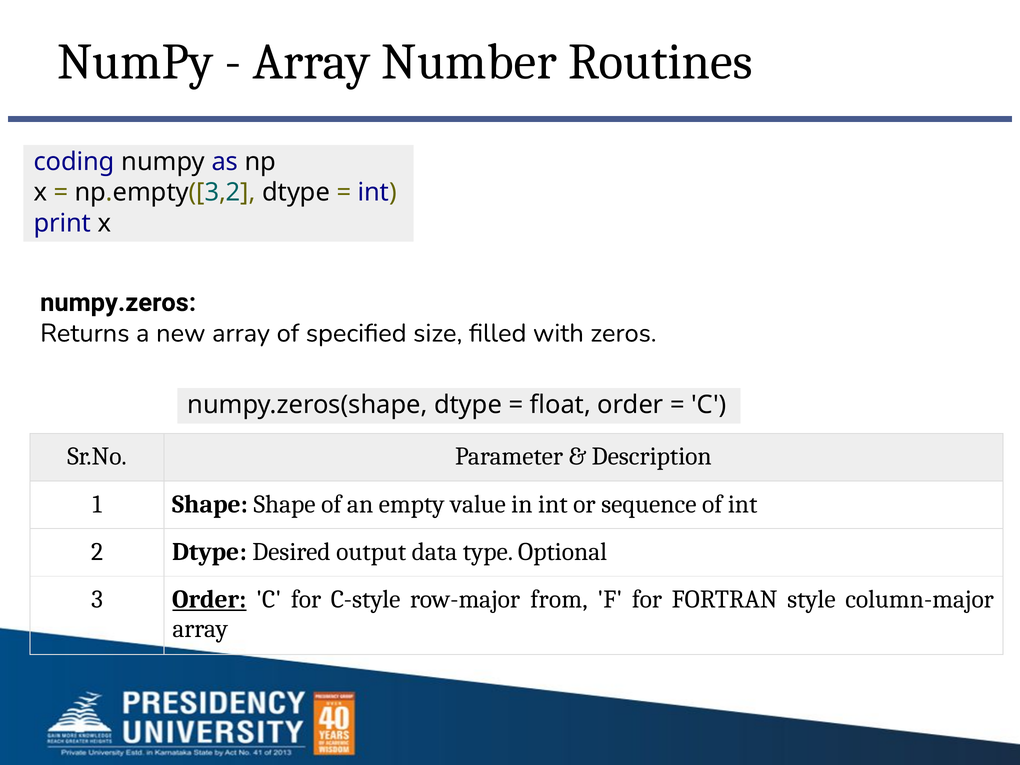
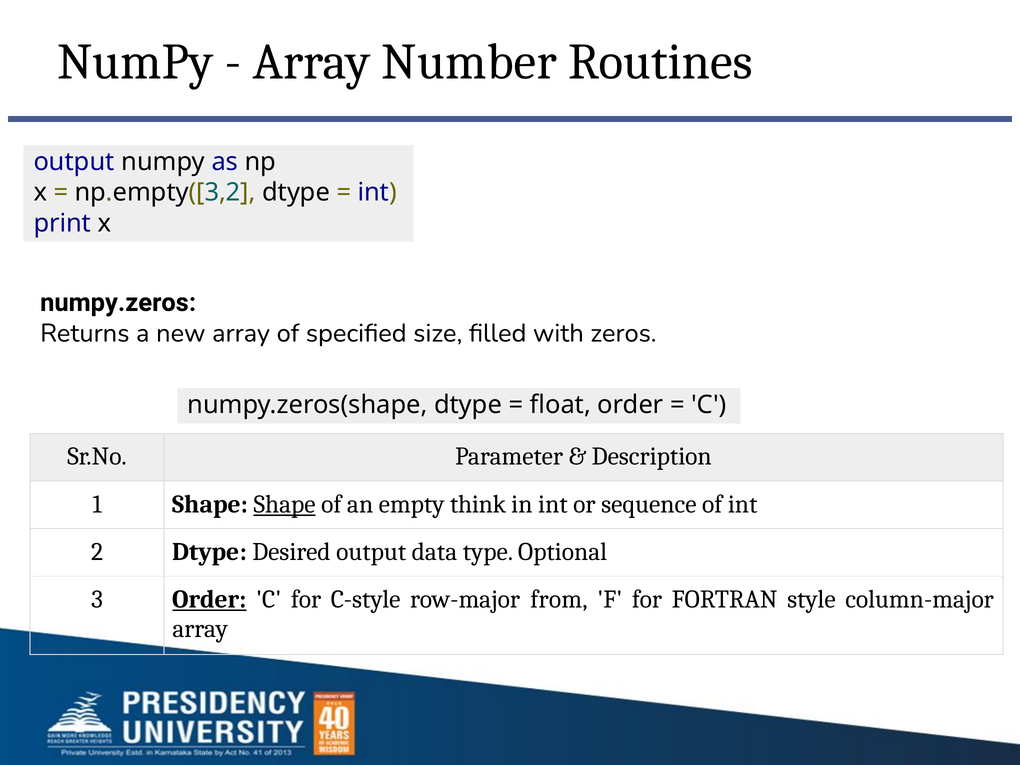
coding: coding -> output (74, 162)
Shape underline: none -> present (285, 504)
value: value -> think (478, 504)
